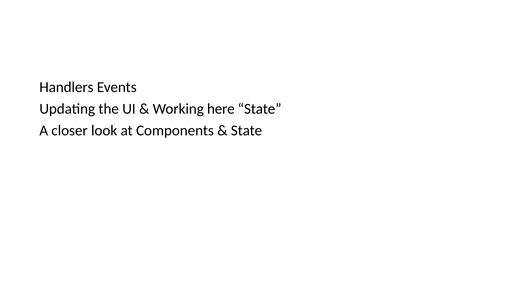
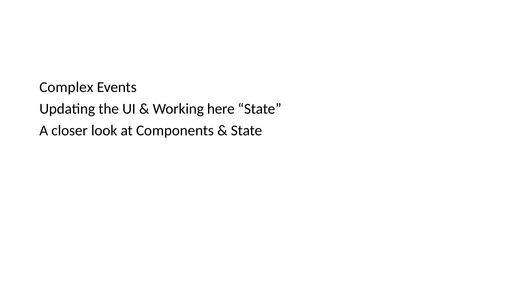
Handlers: Handlers -> Complex (66, 87)
